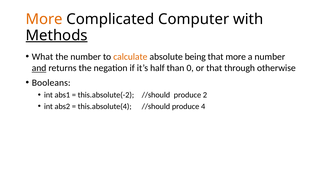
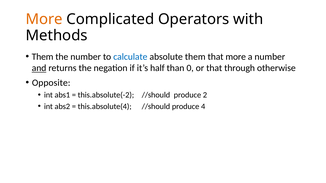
Computer: Computer -> Operators (194, 19)
Methods underline: present -> none (57, 35)
What: What -> Them (43, 57)
calculate colour: orange -> blue (130, 57)
absolute being: being -> them (195, 57)
Booleans: Booleans -> Opposite (51, 83)
